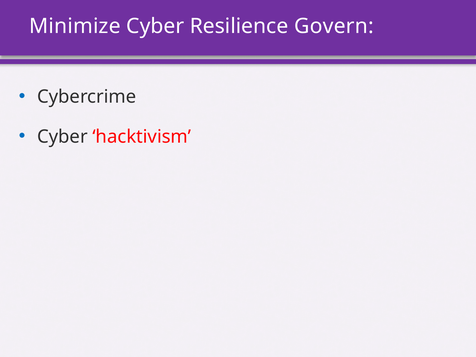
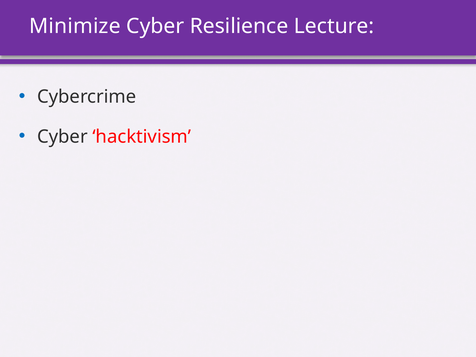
Govern: Govern -> Lecture (334, 26)
